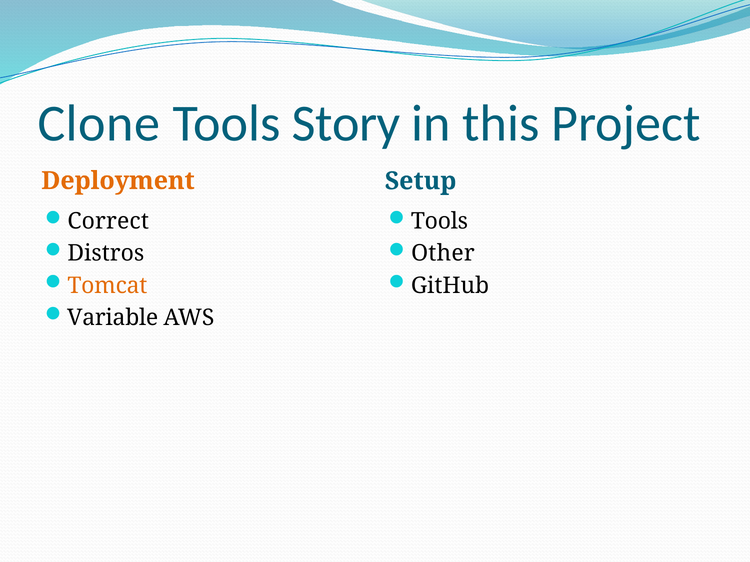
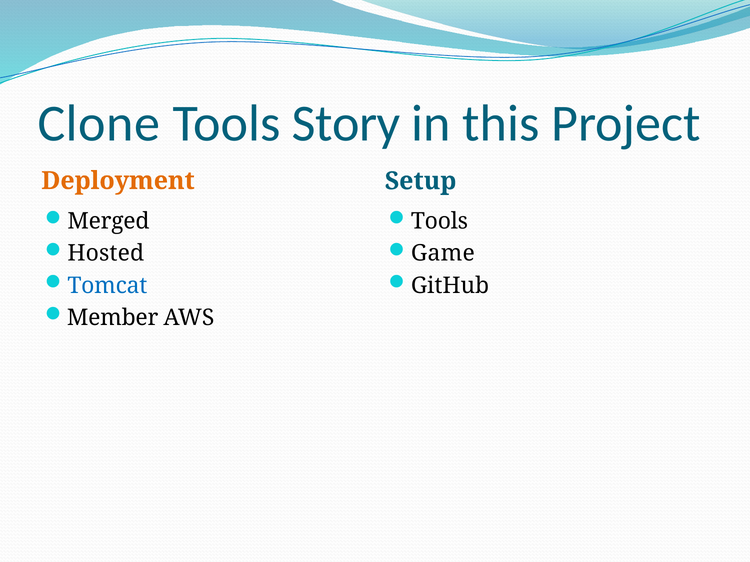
Correct: Correct -> Merged (108, 222)
Distros: Distros -> Hosted (106, 254)
Other: Other -> Game (443, 254)
Tomcat colour: orange -> blue (107, 286)
Variable: Variable -> Member (113, 318)
